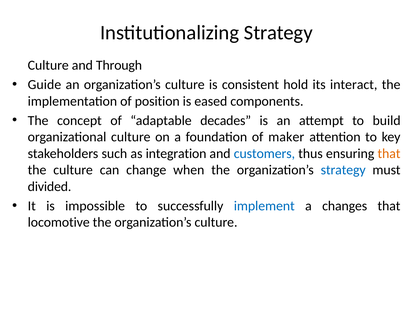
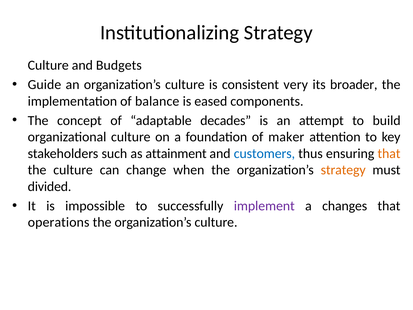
Through: Through -> Budgets (119, 65)
hold: hold -> very (296, 85)
interact: interact -> broader (354, 85)
position: position -> balance (157, 101)
integration: integration -> attainment (176, 153)
strategy colour: blue -> orange (343, 170)
implement colour: blue -> purple (264, 206)
locomotive: locomotive -> operations (59, 222)
